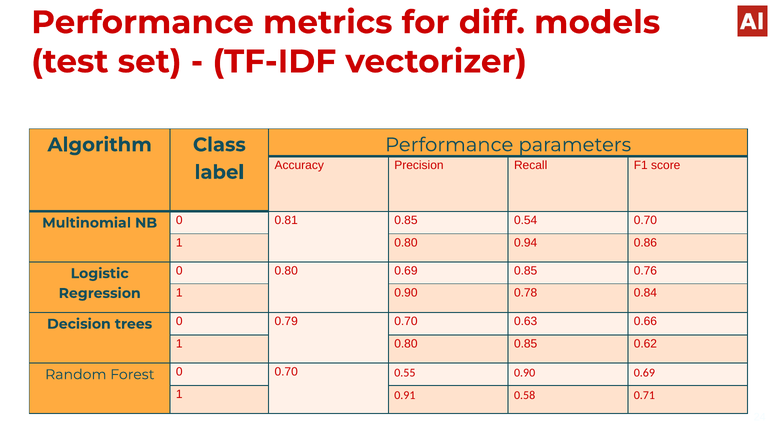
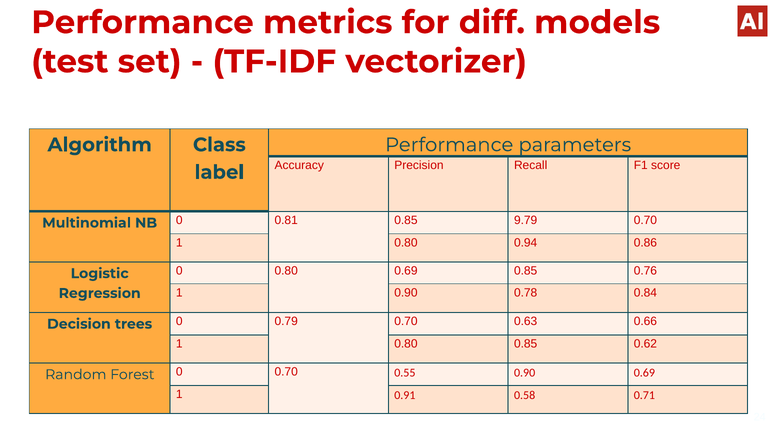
0.54: 0.54 -> 9.79 (526, 220)
